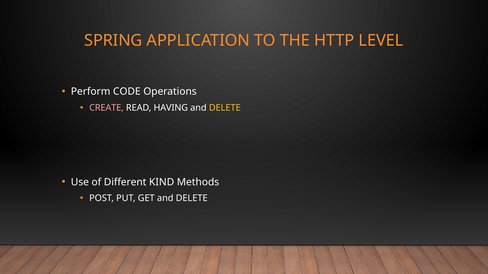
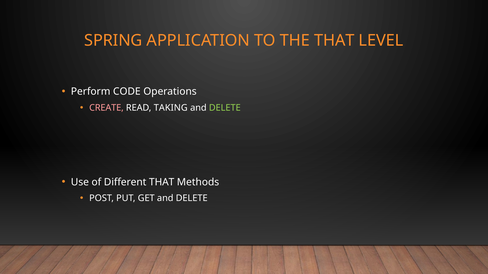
THE HTTP: HTTP -> THAT (334, 41)
HAVING: HAVING -> TAKING (171, 108)
DELETE colour: yellow -> light green (225, 108)
Different KIND: KIND -> THAT (162, 182)
